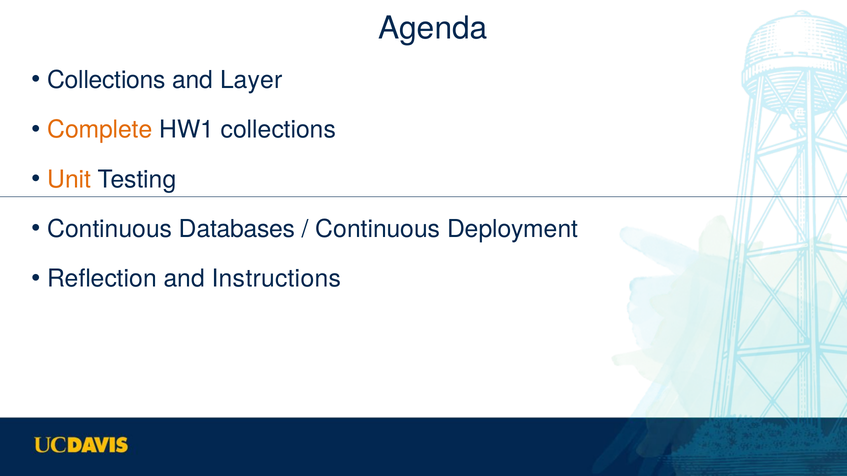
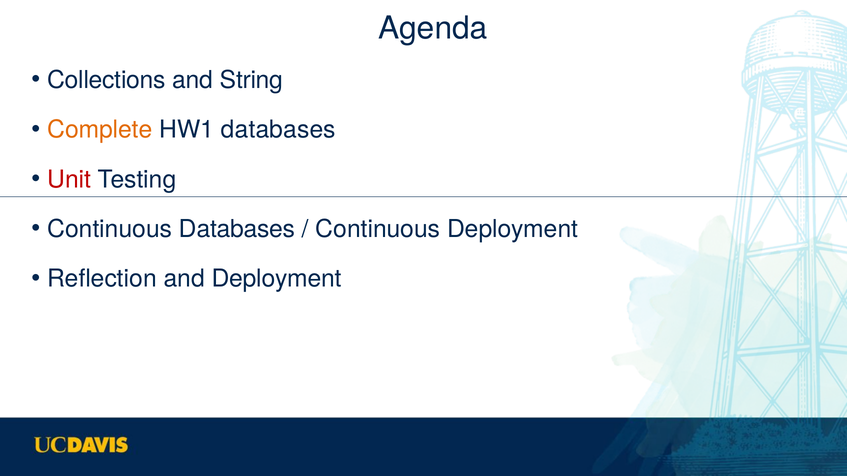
Layer: Layer -> String (252, 80)
HW1 collections: collections -> databases (278, 130)
Unit colour: orange -> red (69, 180)
and Instructions: Instructions -> Deployment (277, 279)
